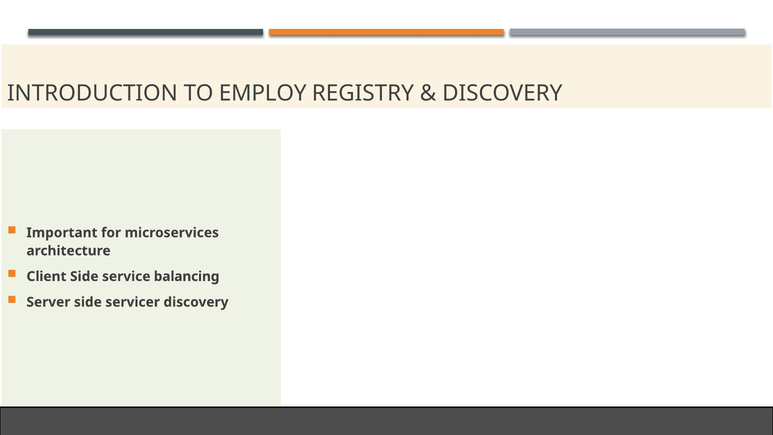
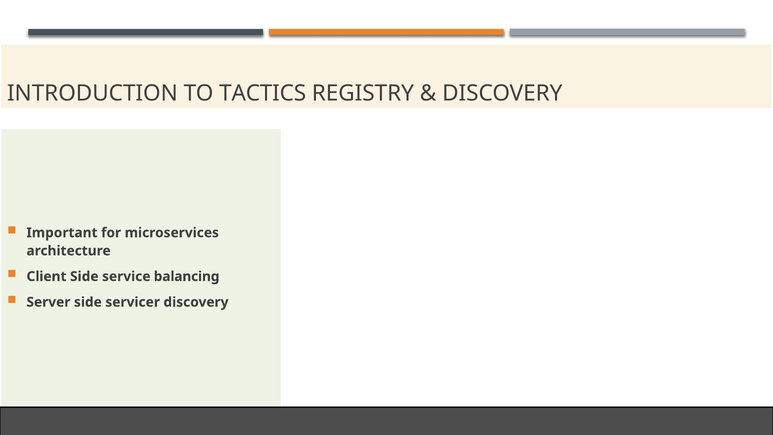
EMPLOY: EMPLOY -> TACTICS (263, 93)
